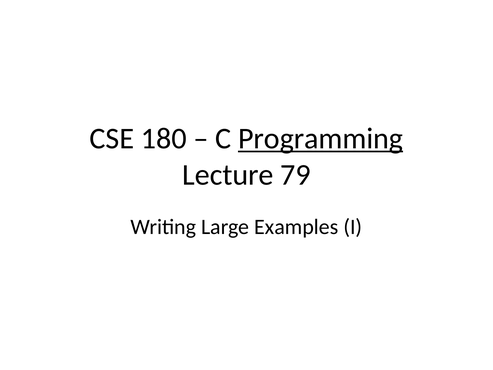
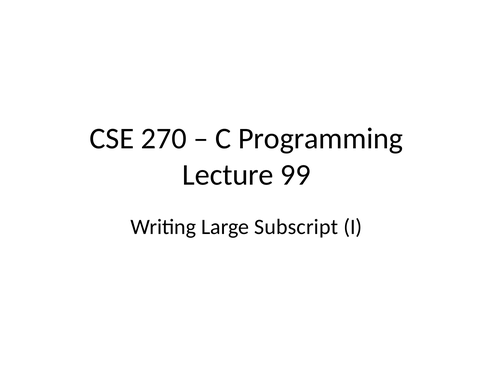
180: 180 -> 270 (164, 139)
Programming underline: present -> none (321, 139)
79: 79 -> 99 (295, 175)
Examples: Examples -> Subscript (296, 227)
